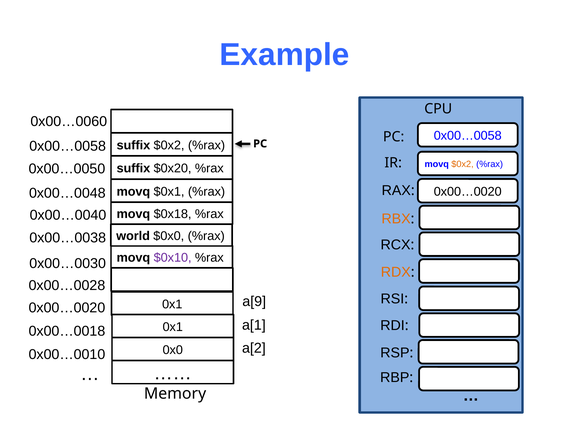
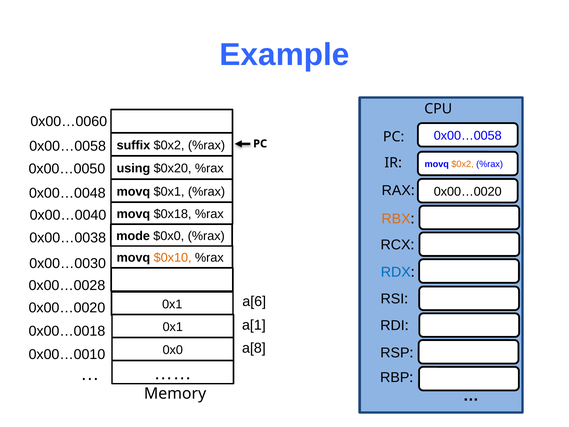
suffix: suffix -> using (133, 168)
world: world -> mode (133, 236)
$0x10 colour: purple -> orange (173, 258)
RDX colour: orange -> blue (396, 272)
a[9: a[9 -> a[6 (254, 301)
a[2: a[2 -> a[8 (254, 348)
